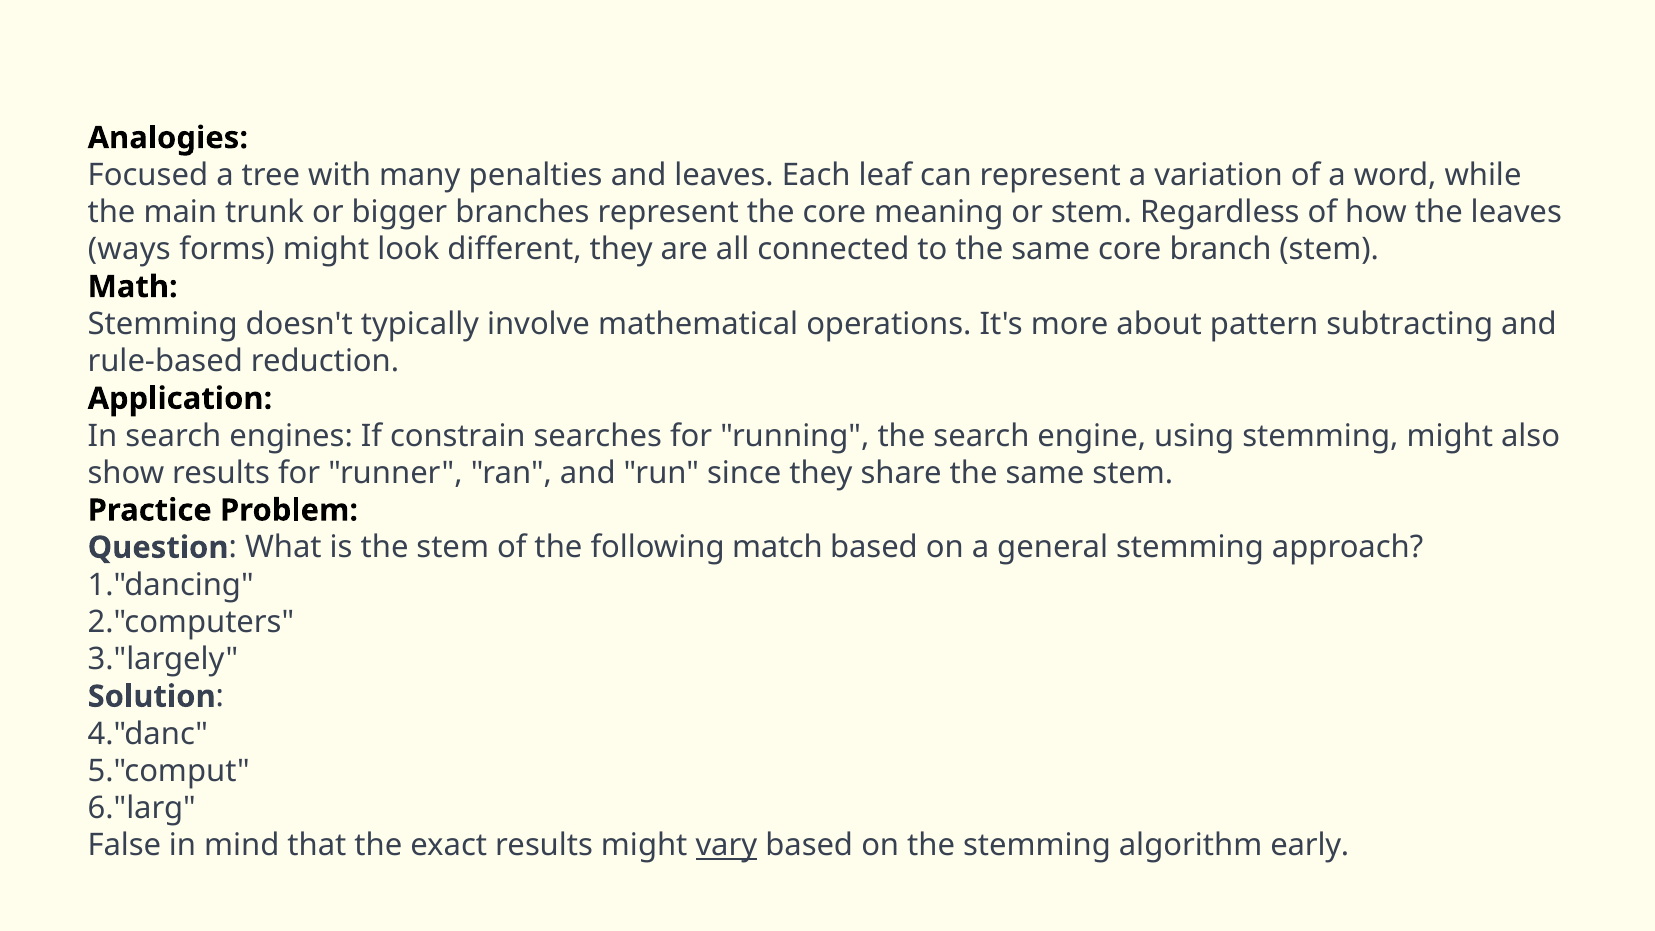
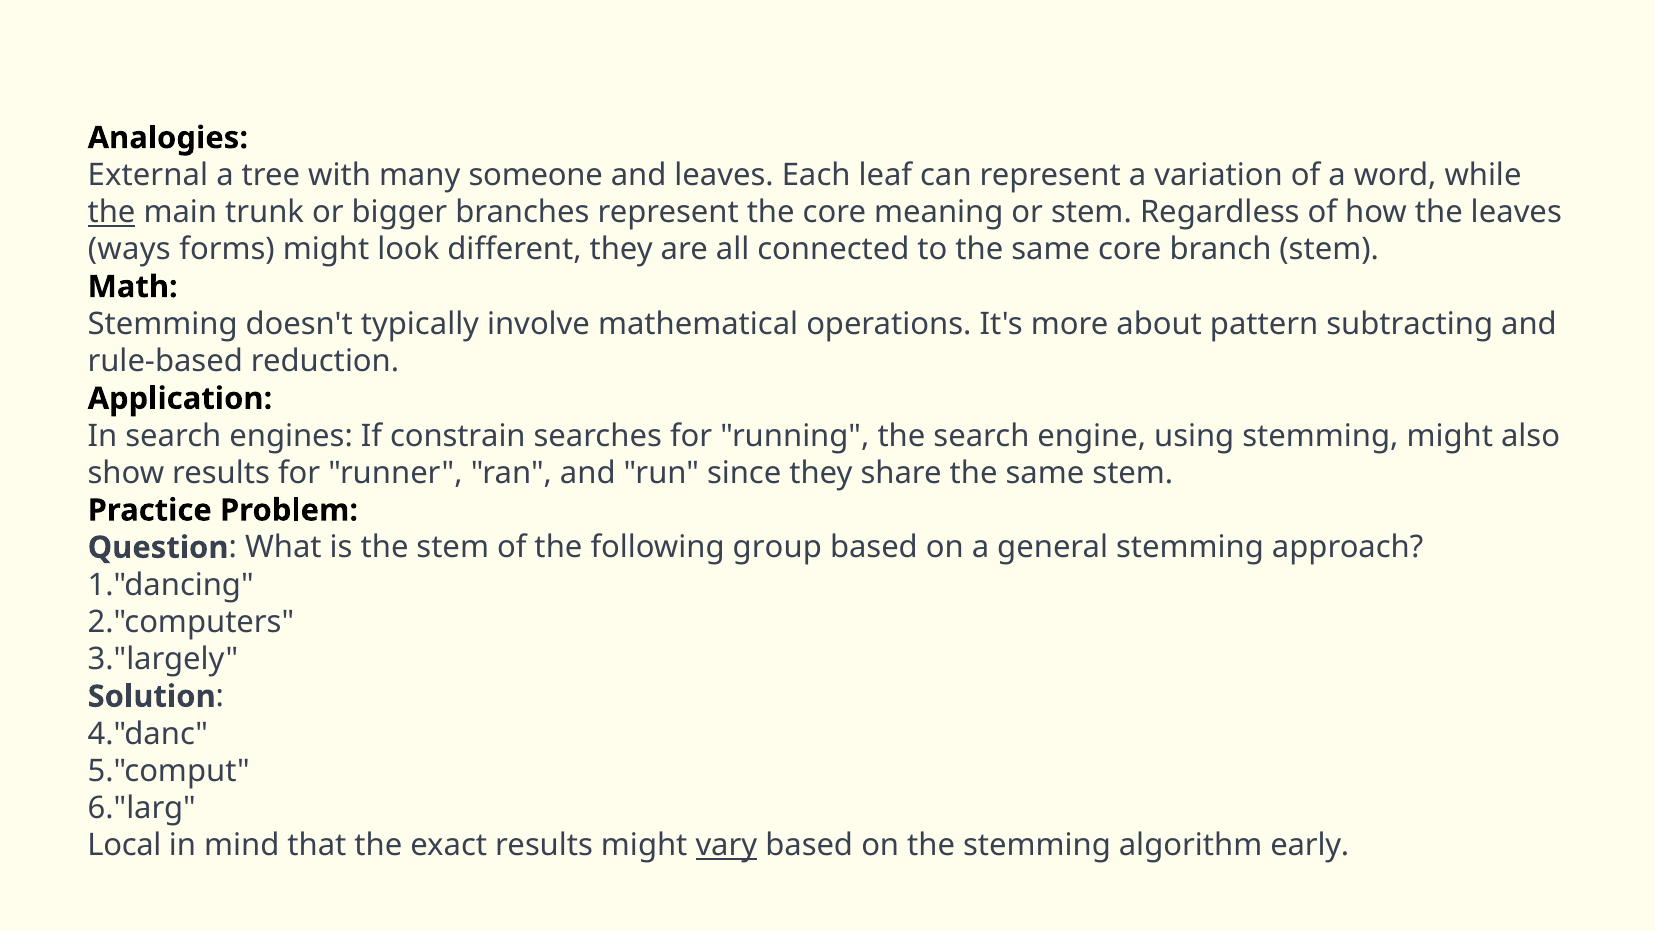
Focused: Focused -> External (148, 175)
penalties: penalties -> someone (536, 175)
the underline: none -> present (112, 212)
match: match -> group (777, 548)
False: False -> Local (124, 845)
